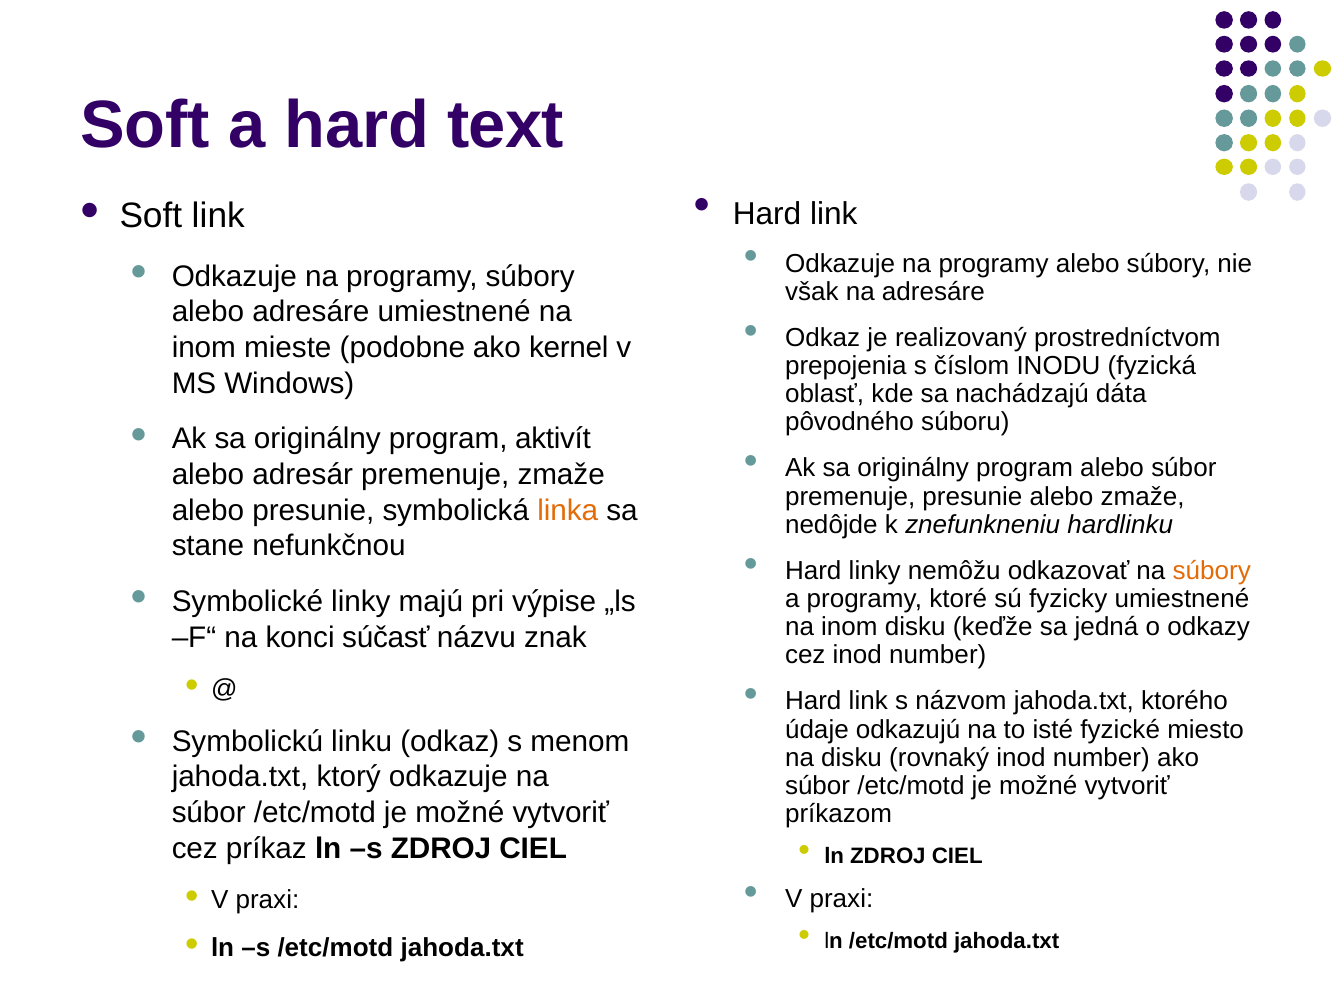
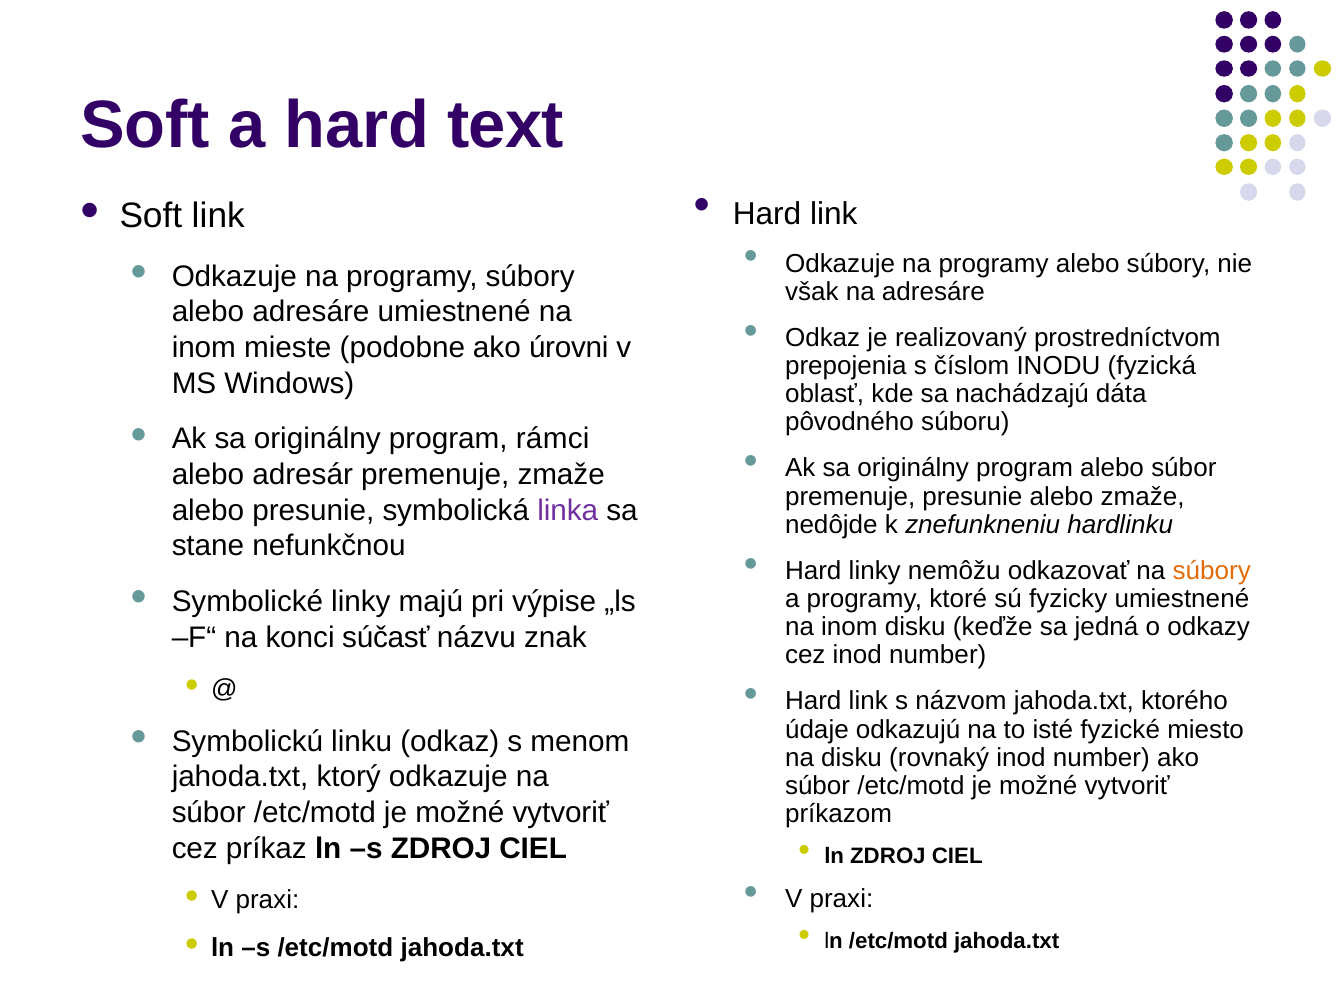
kernel: kernel -> úrovni (569, 348)
aktivít: aktivít -> rámci (553, 439)
linka colour: orange -> purple (568, 510)
